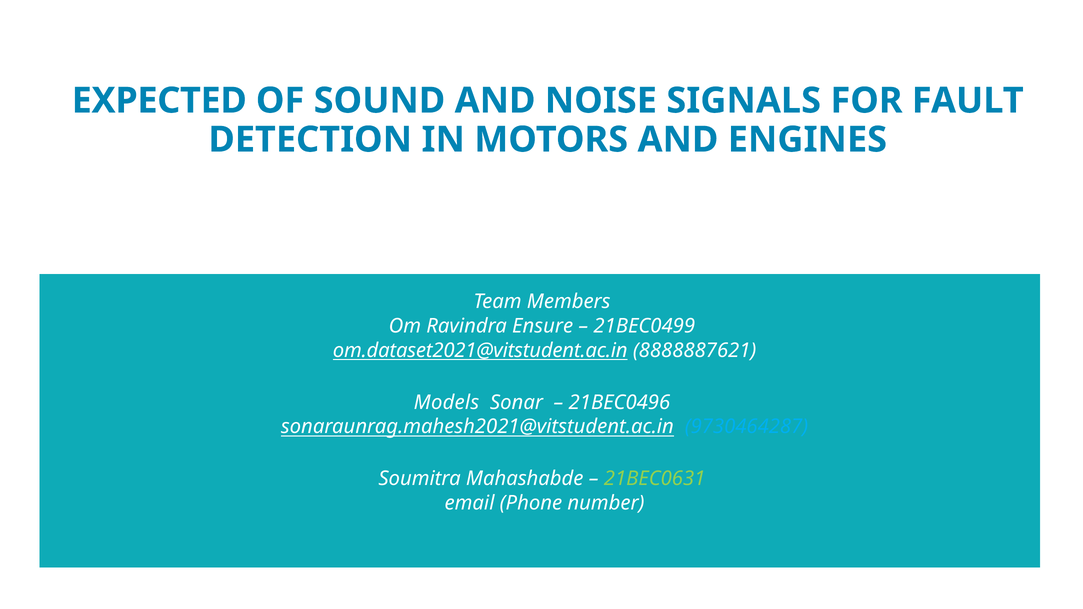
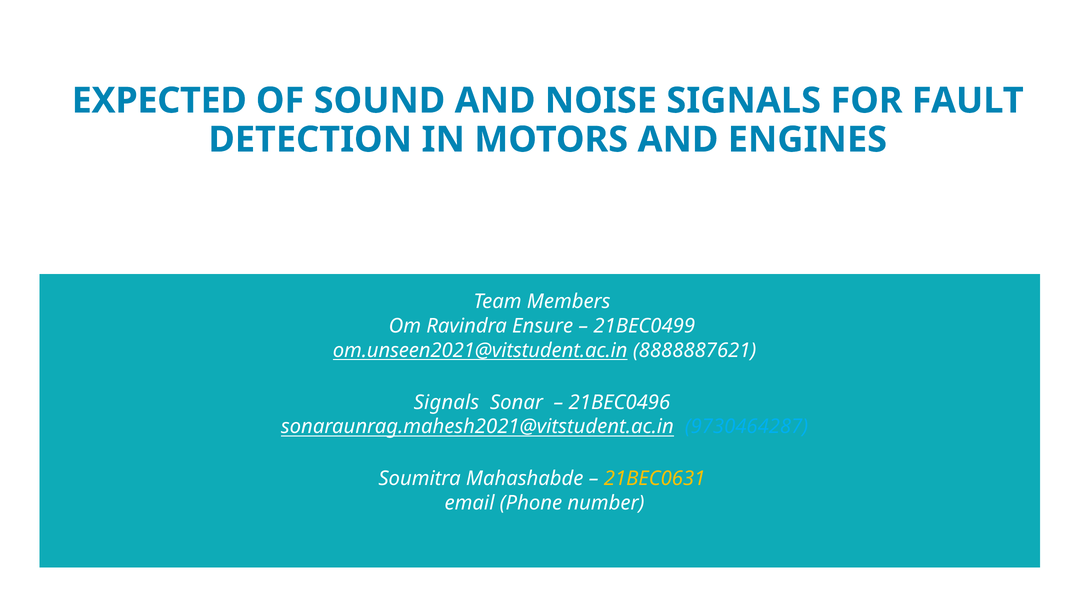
om.dataset2021@vitstudent.ac.in: om.dataset2021@vitstudent.ac.in -> om.unseen2021@vitstudent.ac.in (480, 350)
Models: Models -> Signals (446, 402)
21BEC0631 colour: light green -> yellow (655, 479)
